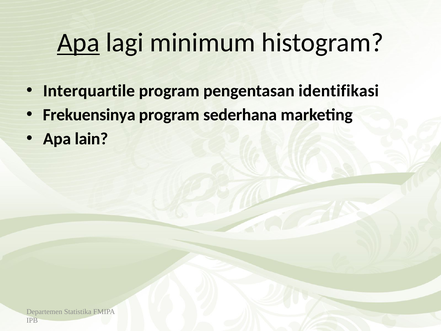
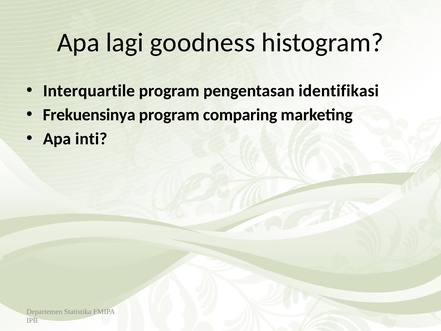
Apa underline: present -> none (78, 43)
minimum: minimum -> goodness (203, 43)
sederhana: sederhana -> comparing (240, 115)
lain: lain -> inti (91, 139)
